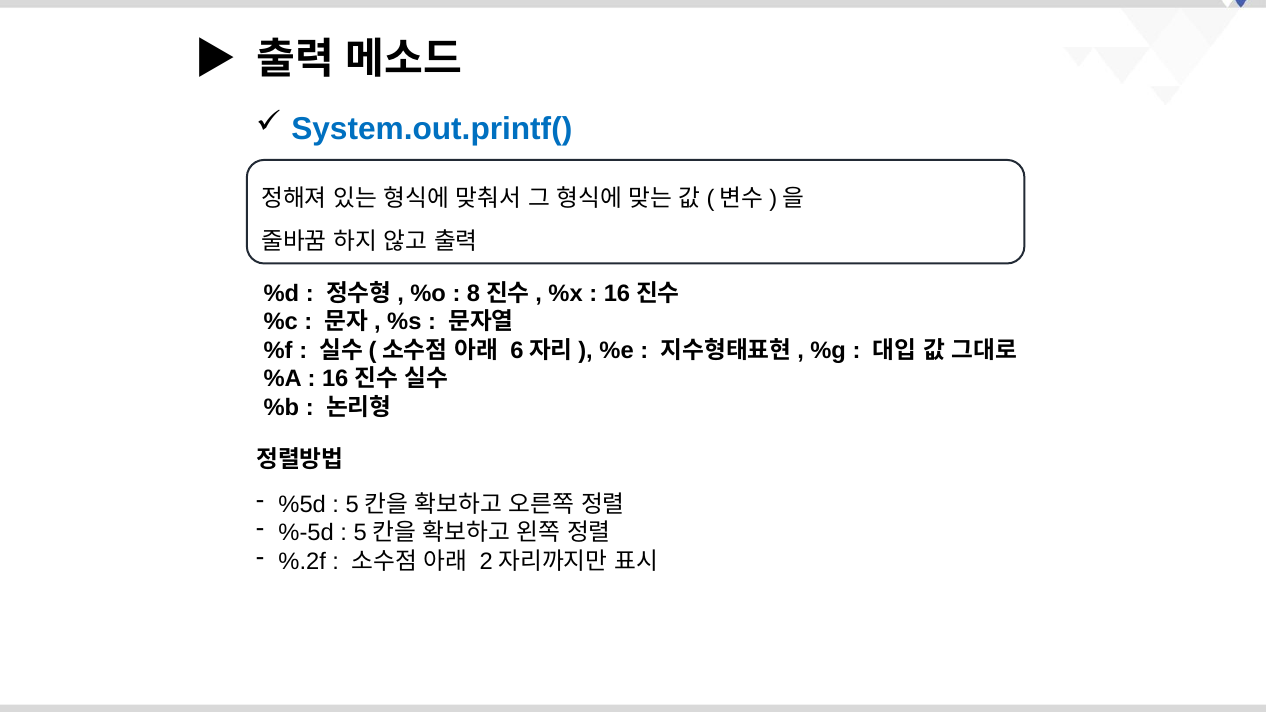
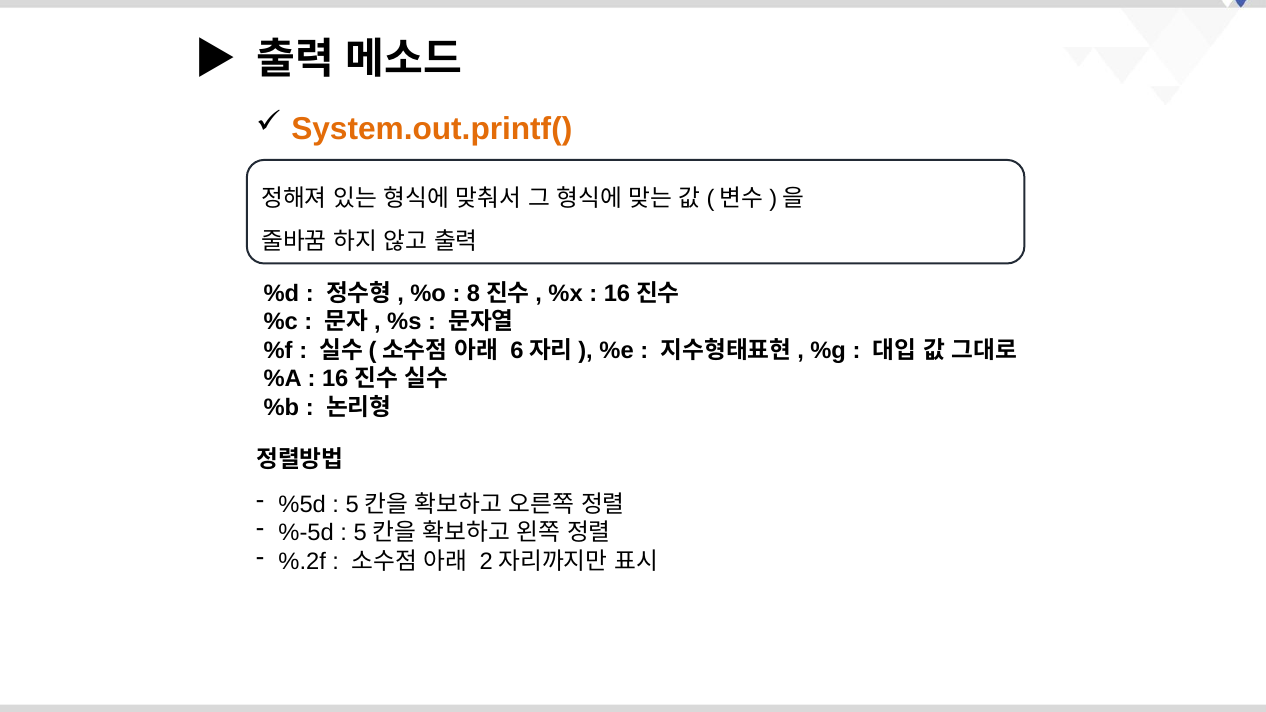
System.out.printf( colour: blue -> orange (432, 129)
